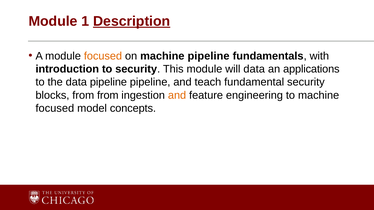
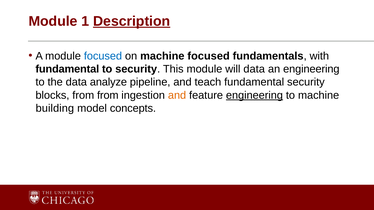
focused colour: orange -> blue (103, 56)
machine pipeline: pipeline -> focused (209, 56)
introduction: introduction -> fundamental (67, 69)
an applications: applications -> engineering (311, 69)
data pipeline: pipeline -> analyze (108, 82)
engineering underline: none -> present (254, 95)
focused: focused -> building (55, 108)
